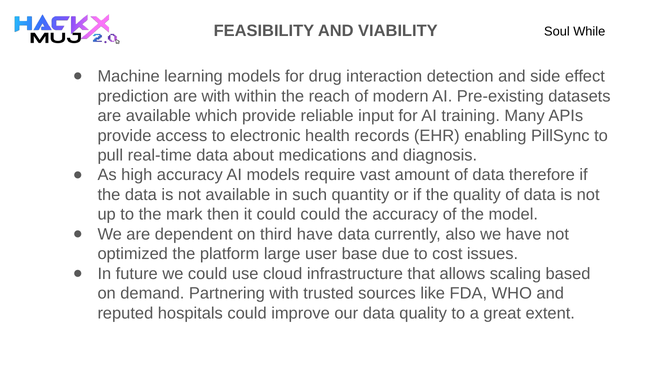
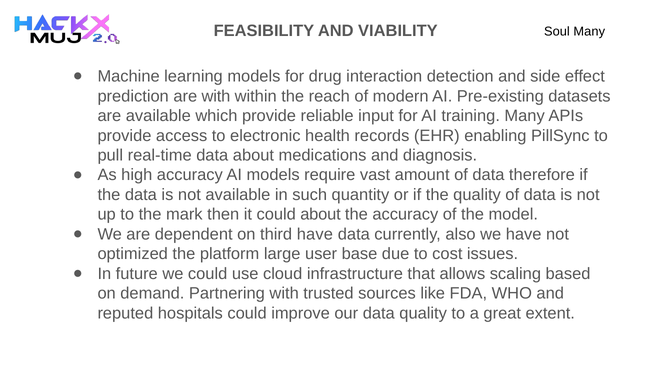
Soul While: While -> Many (589, 32)
could could: could -> about (321, 215)
